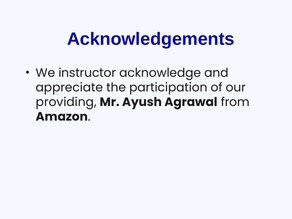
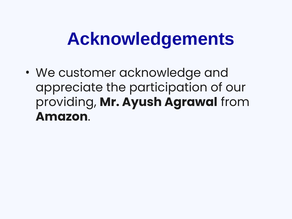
instructor: instructor -> customer (87, 73)
